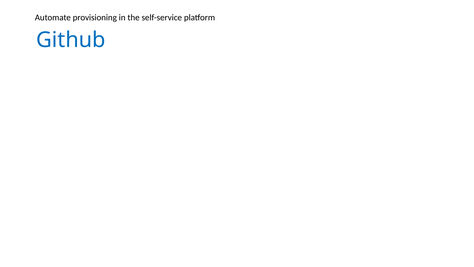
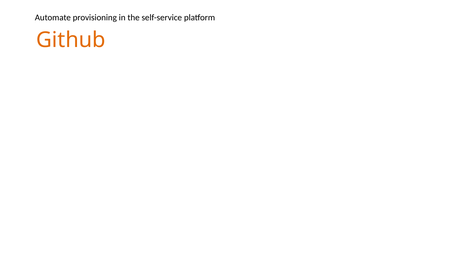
Github colour: blue -> orange (71, 40)
